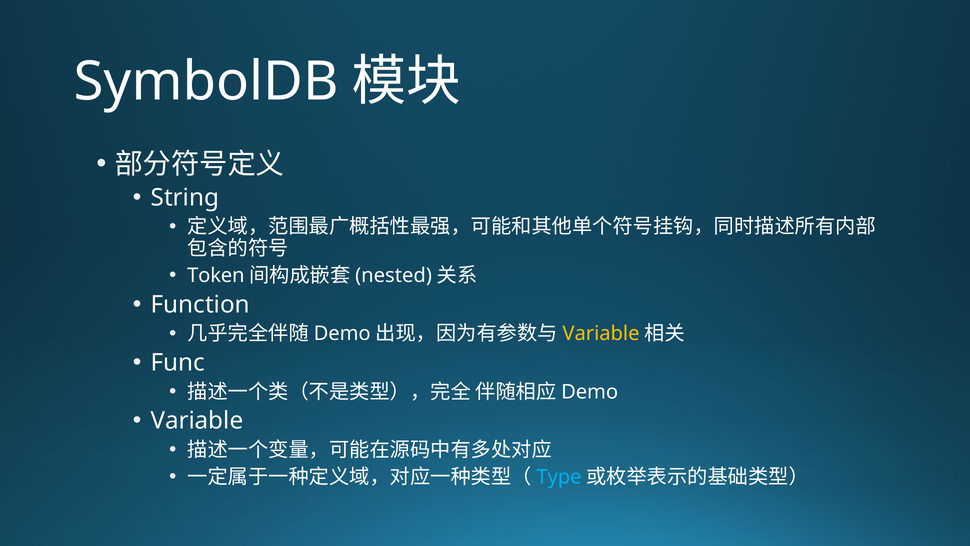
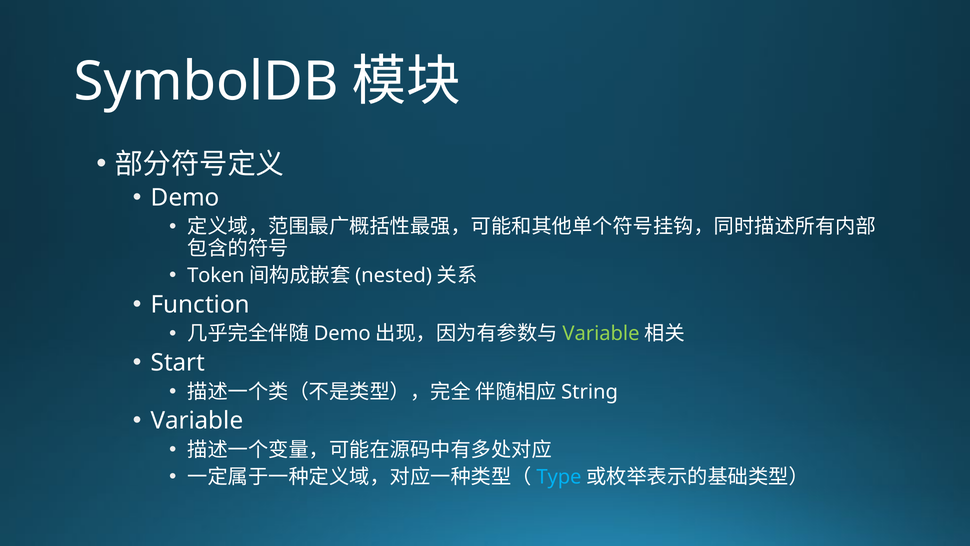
String: String -> Demo (185, 197)
Variable colour: yellow -> light green (601, 333)
Func: Func -> Start (178, 362)
Demo: Demo -> String (590, 392)
